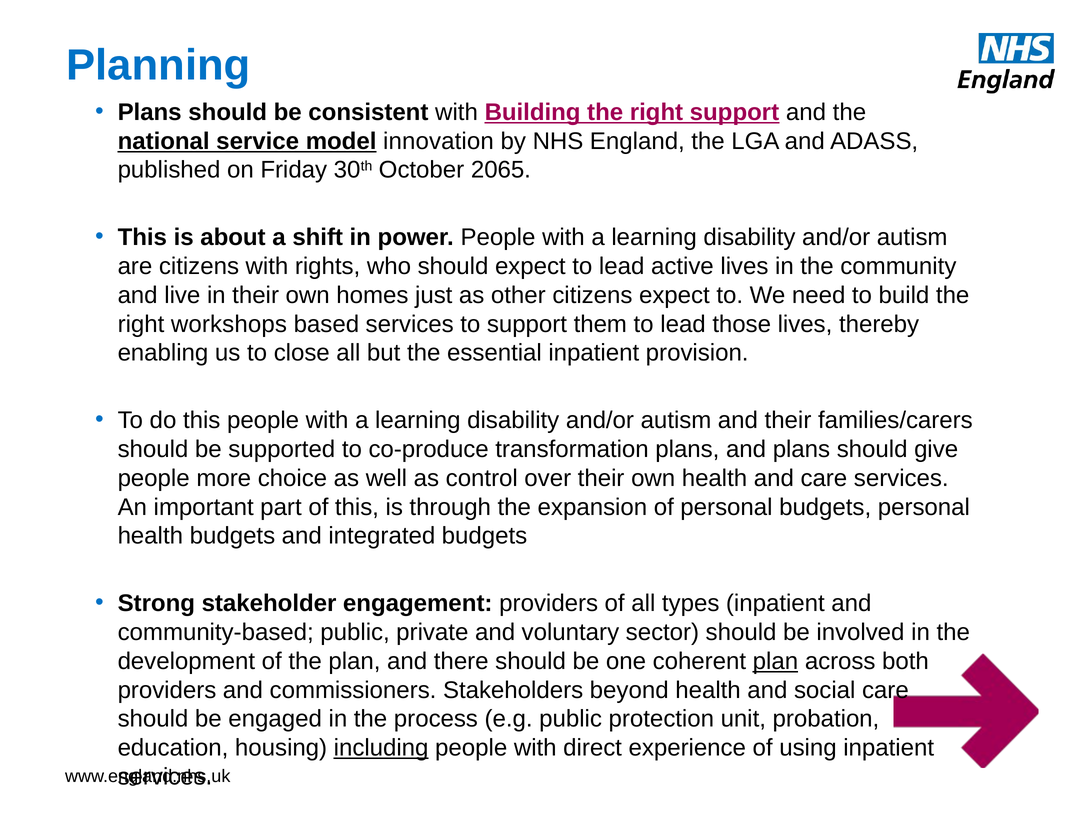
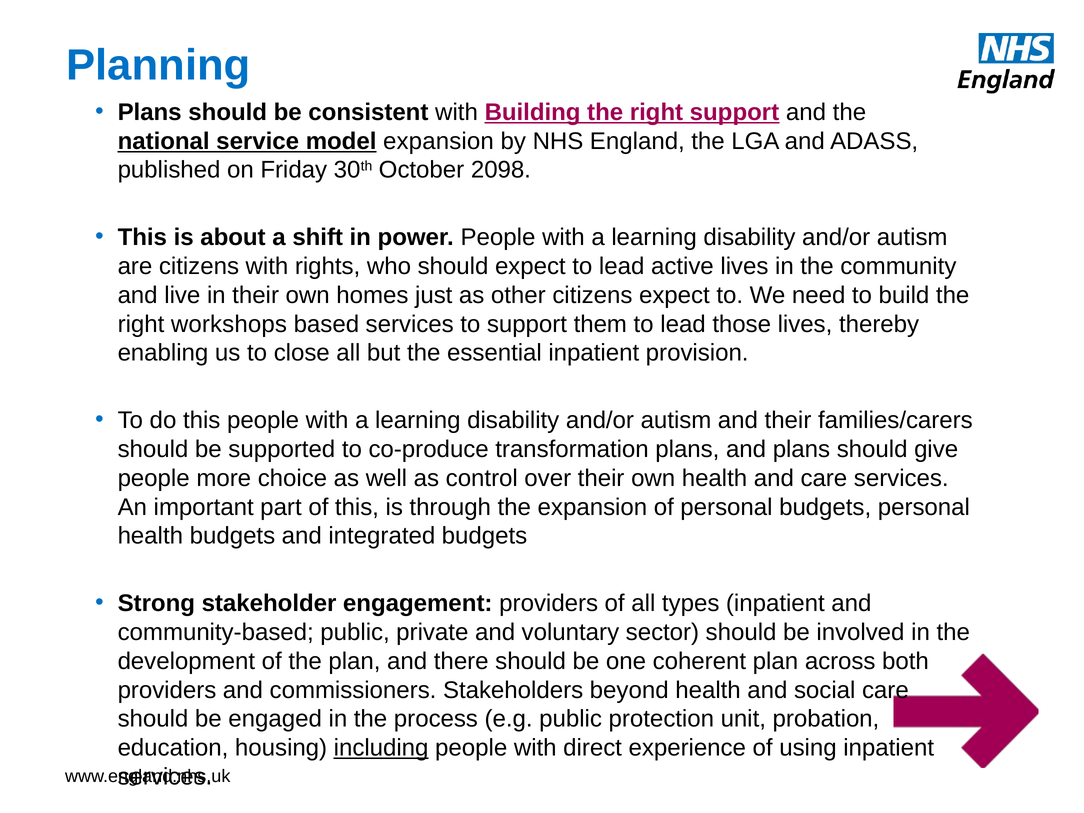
model innovation: innovation -> expansion (438, 141)
2065: 2065 -> 2098 (501, 170)
plan underline: present -> none (775, 661)
